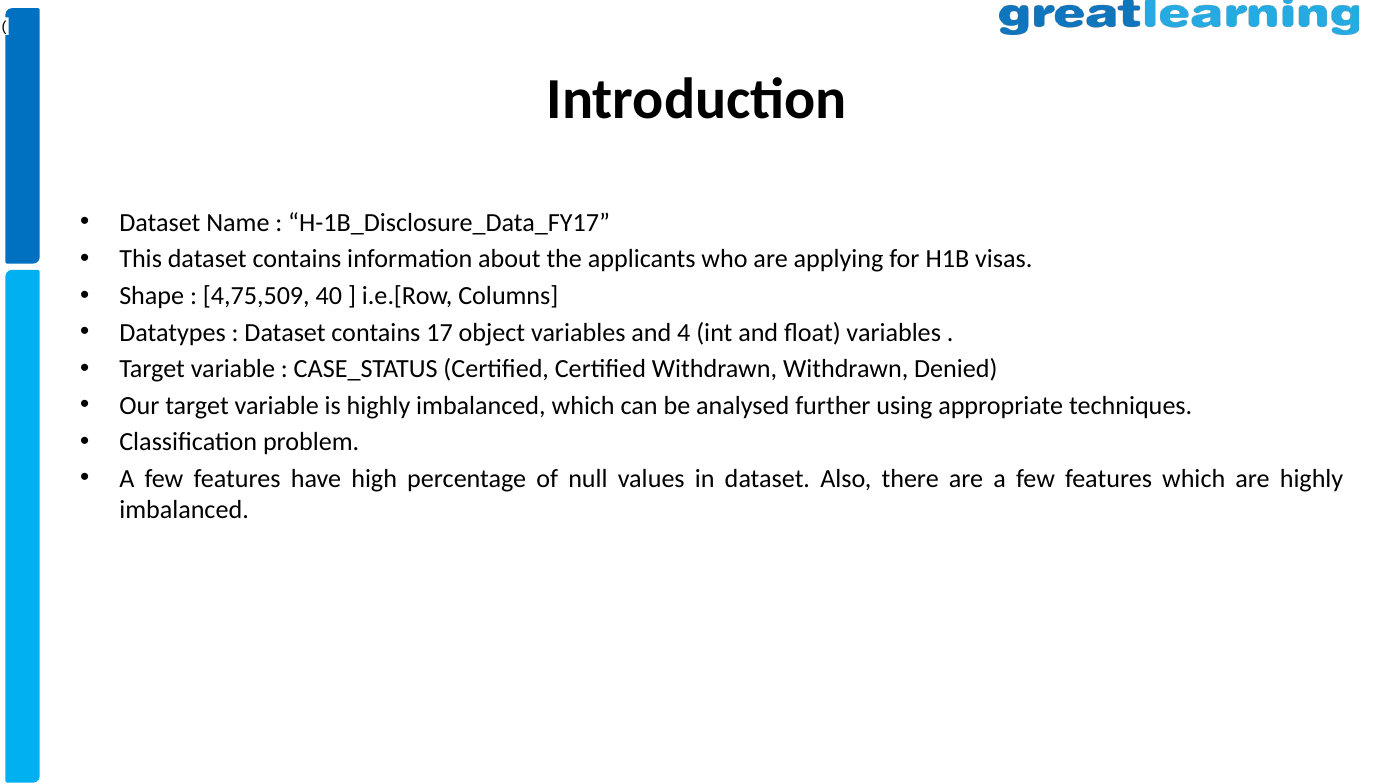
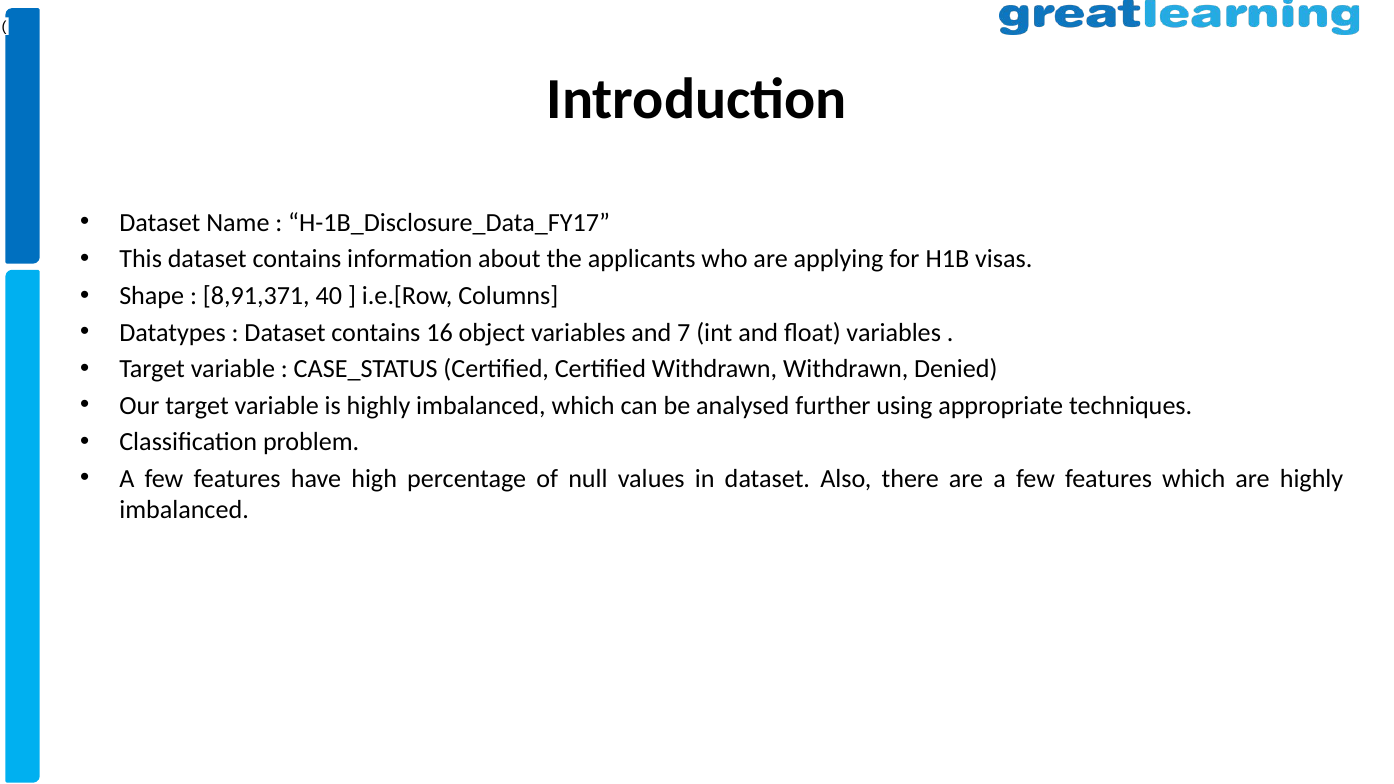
4,75,509: 4,75,509 -> 8,91,371 (256, 296)
17: 17 -> 16 (440, 332)
4: 4 -> 7 (684, 332)
